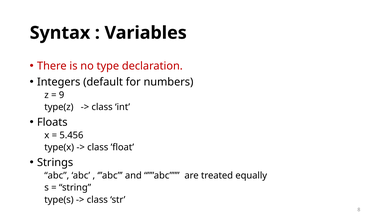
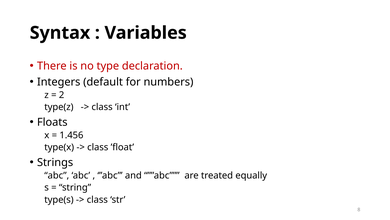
9: 9 -> 2 (62, 95)
5.456: 5.456 -> 1.456 (71, 135)
